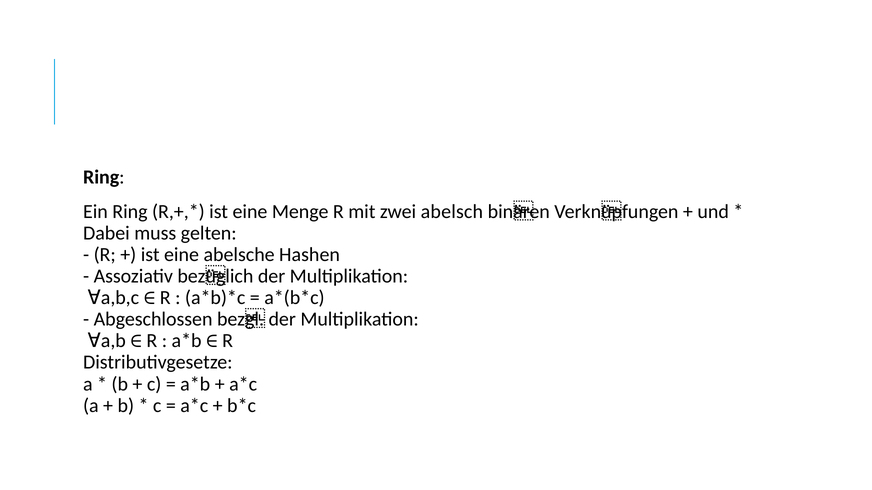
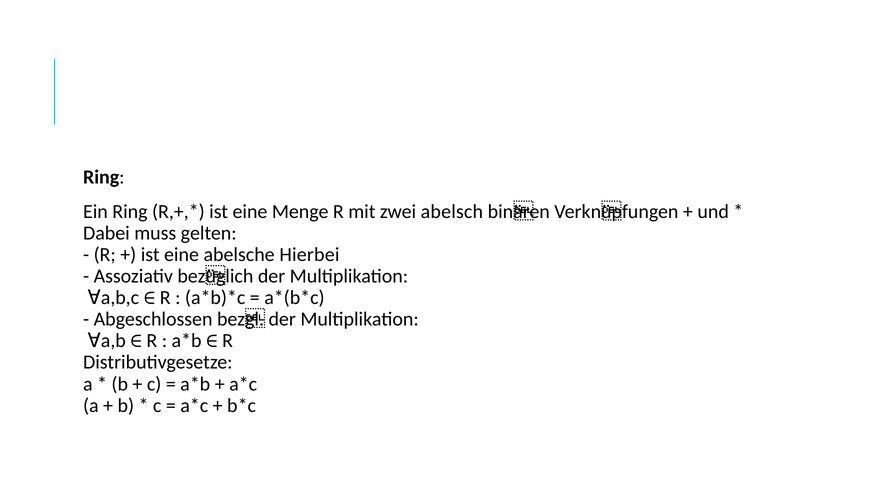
Hashen: Hashen -> Hierbei (309, 255)
